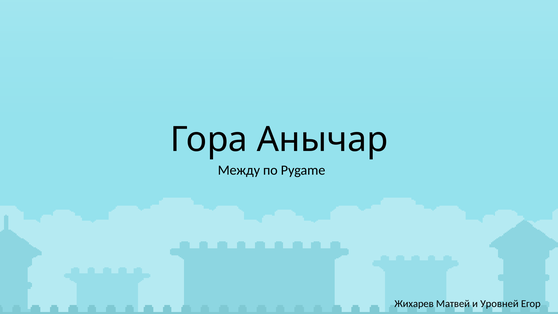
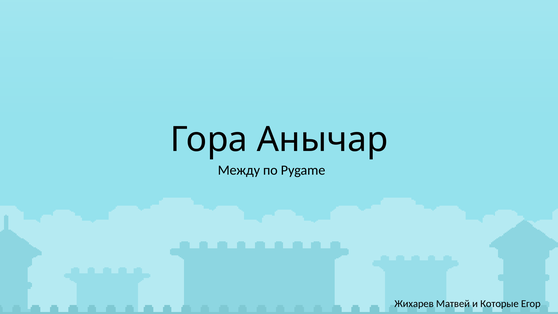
Уровней: Уровней -> Которые (499, 304)
